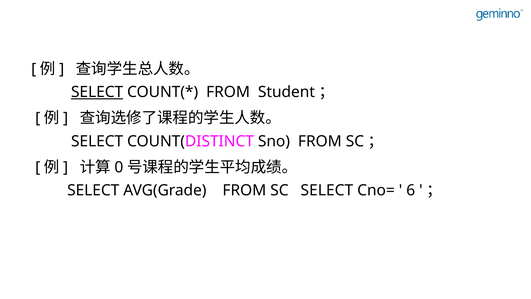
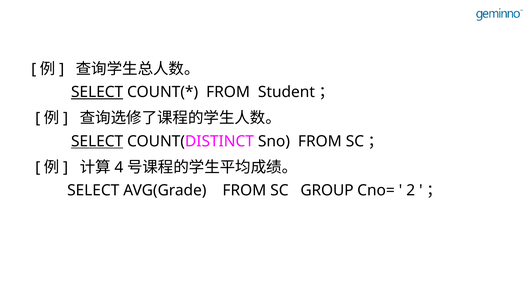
SELECT underline: none -> present (97, 141)
0: 0 -> 4 (119, 167)
SC SELECT: SELECT -> GROUP (327, 190)
6: 6 -> 2 (411, 190)
